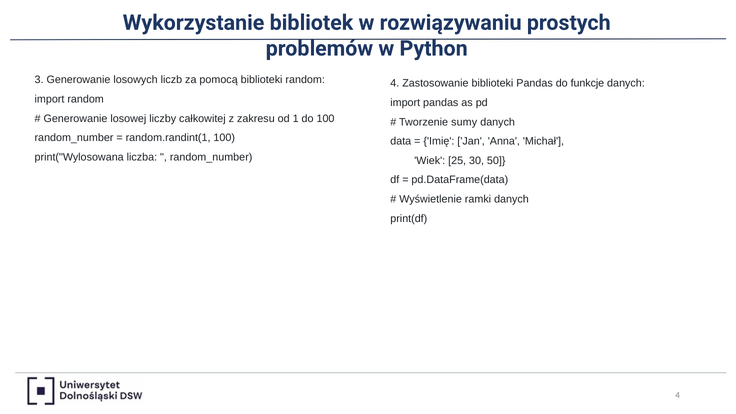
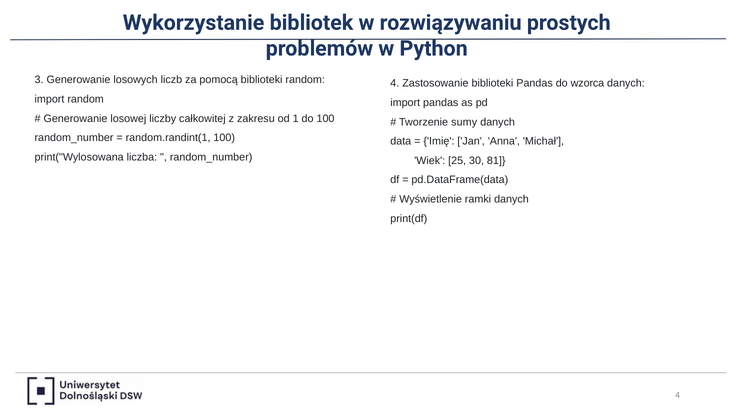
funkcje: funkcje -> wzorca (587, 83)
50: 50 -> 81 (496, 161)
